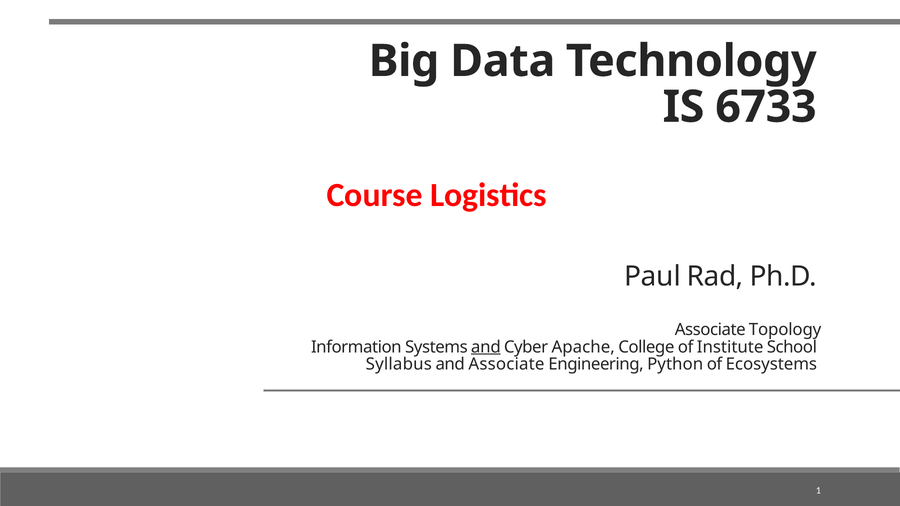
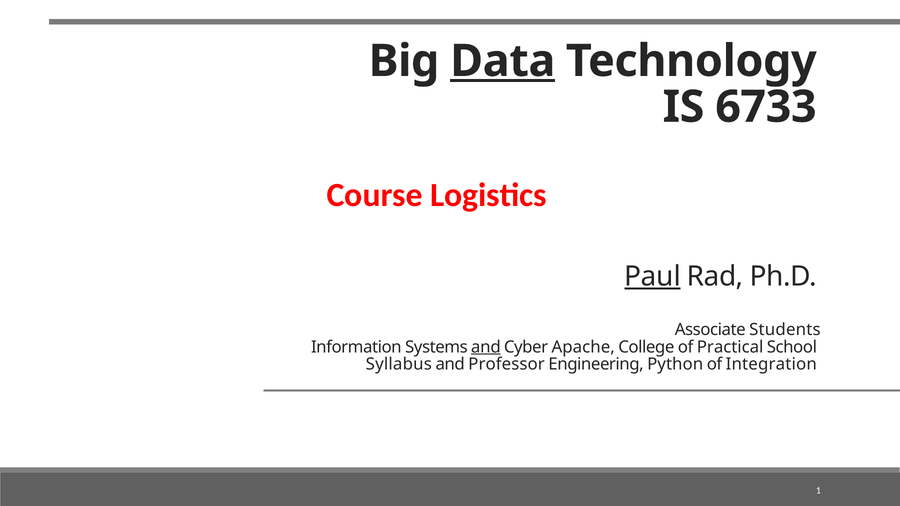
Data underline: none -> present (503, 61)
Paul underline: none -> present (653, 277)
Topology: Topology -> Students (785, 330)
Institute: Institute -> Practical (730, 347)
and Associate: Associate -> Professor (507, 364)
Ecosystems: Ecosystems -> Integration (771, 364)
